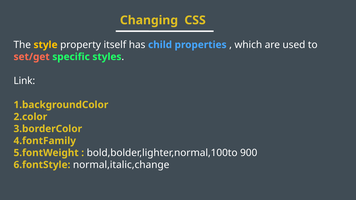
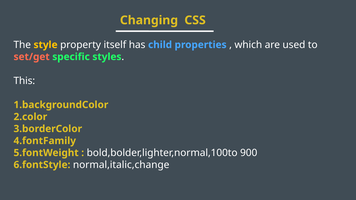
Link: Link -> This (24, 81)
